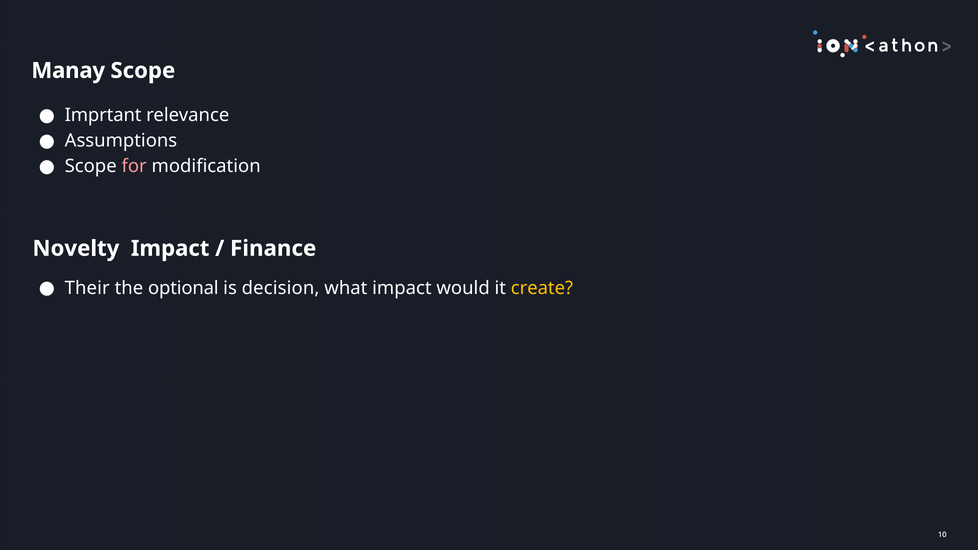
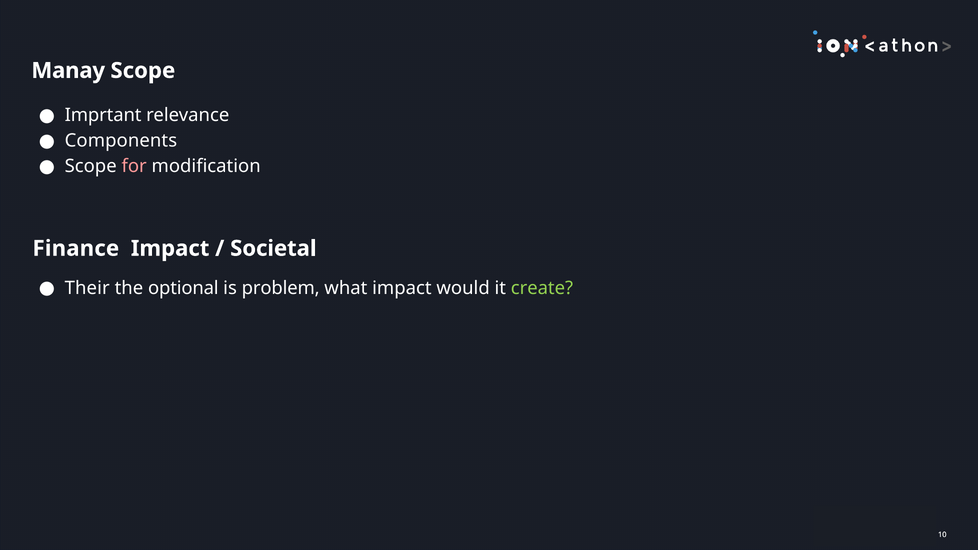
Assumptions: Assumptions -> Components (121, 141)
Novelty: Novelty -> Finance (76, 248)
Finance: Finance -> Societal (273, 248)
decision: decision -> problem (281, 288)
create colour: yellow -> light green (542, 288)
